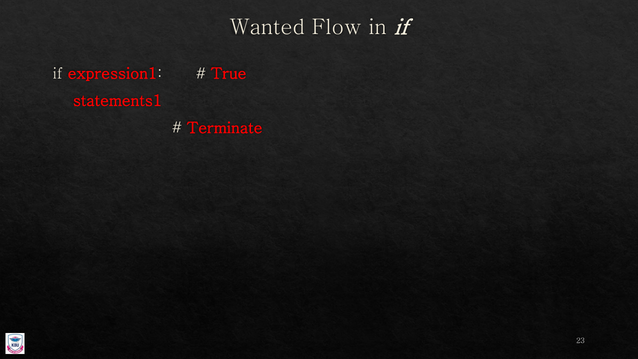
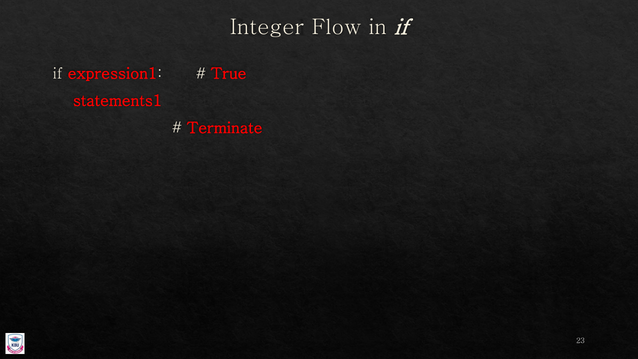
Wanted: Wanted -> Integer (267, 27)
